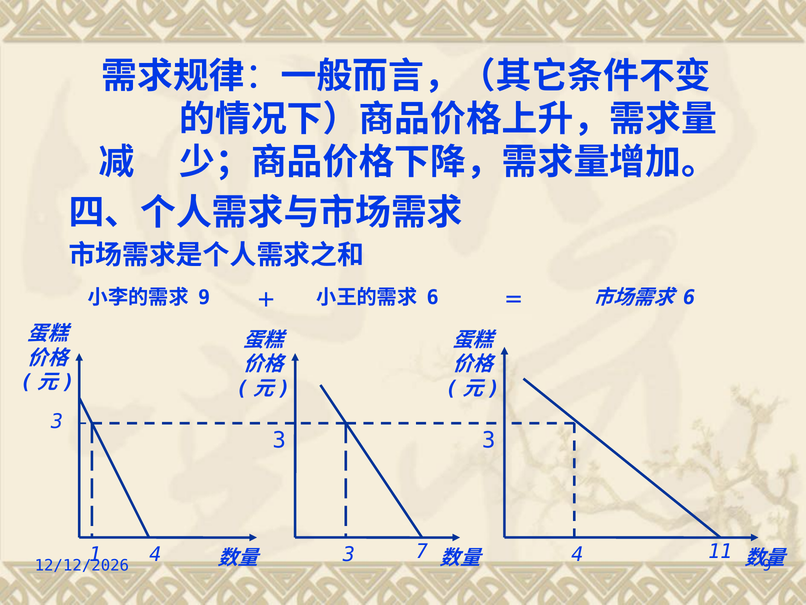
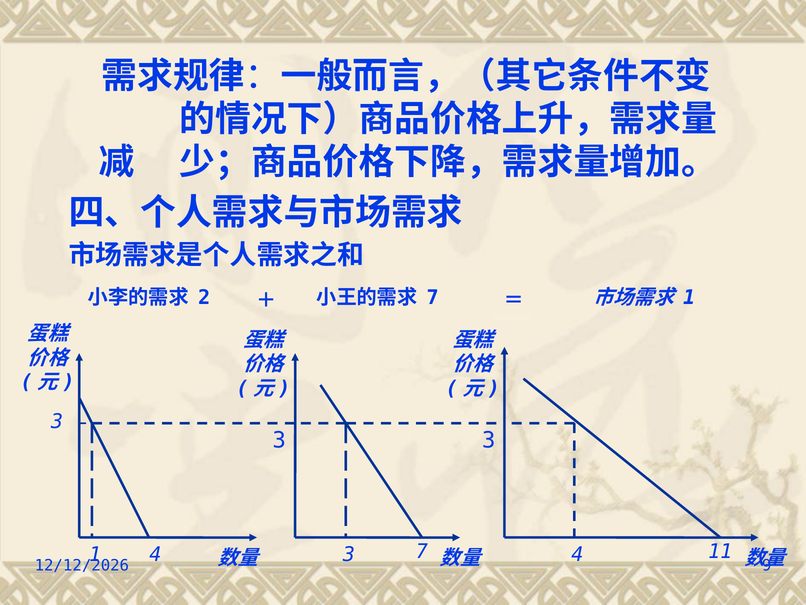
9: 9 -> 2 (204, 297)
6: 6 -> 7 (433, 297)
6: 6 -> 1 (689, 297)
